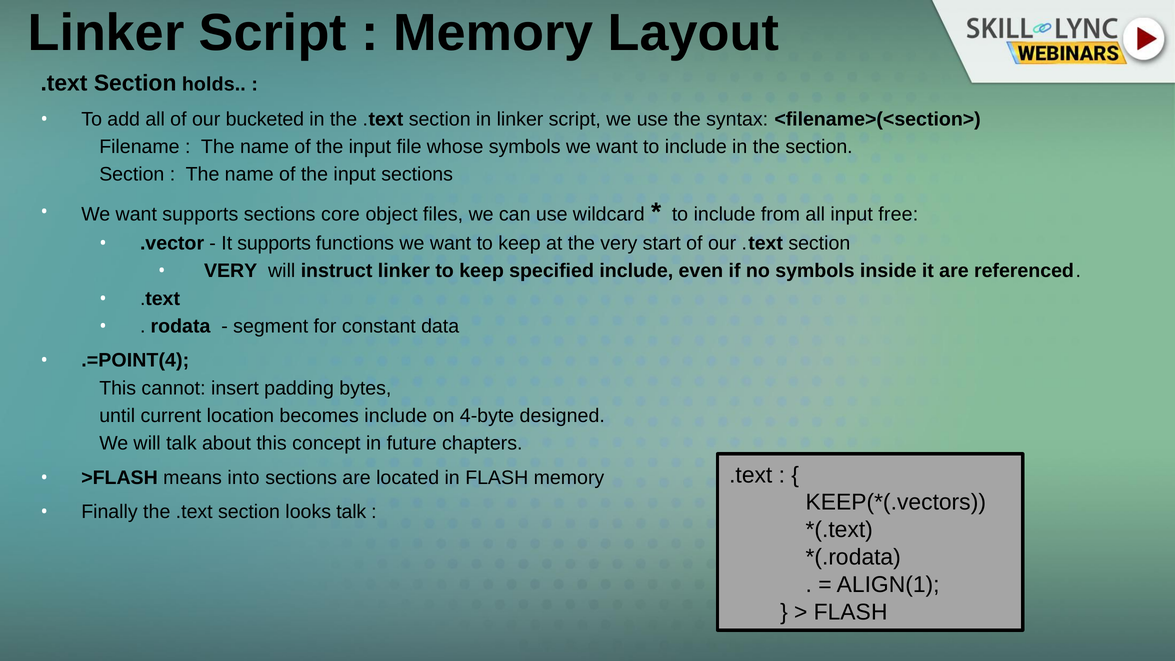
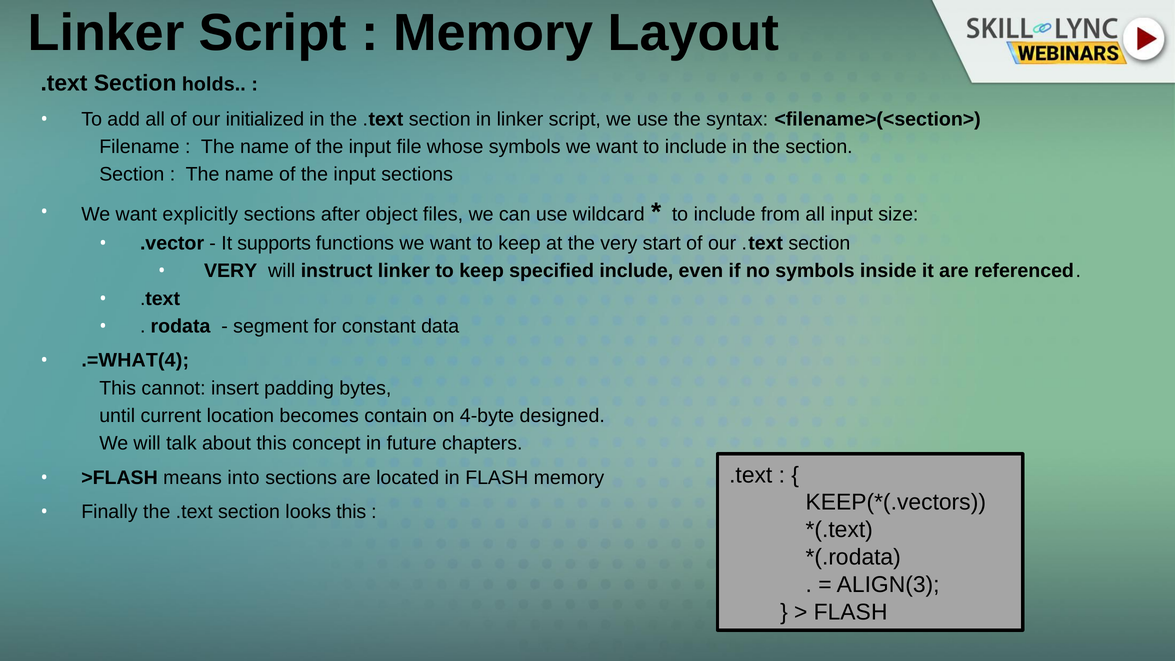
bucketed: bucketed -> initialized (265, 119)
want supports: supports -> explicitly (200, 214)
core: core -> after (341, 214)
free: free -> size (898, 214)
.=POINT(4: .=POINT(4 -> .=WHAT(4 (135, 360)
becomes include: include -> contain (396, 416)
looks talk: talk -> this (351, 512)
ALIGN(1: ALIGN(1 -> ALIGN(3 (888, 585)
